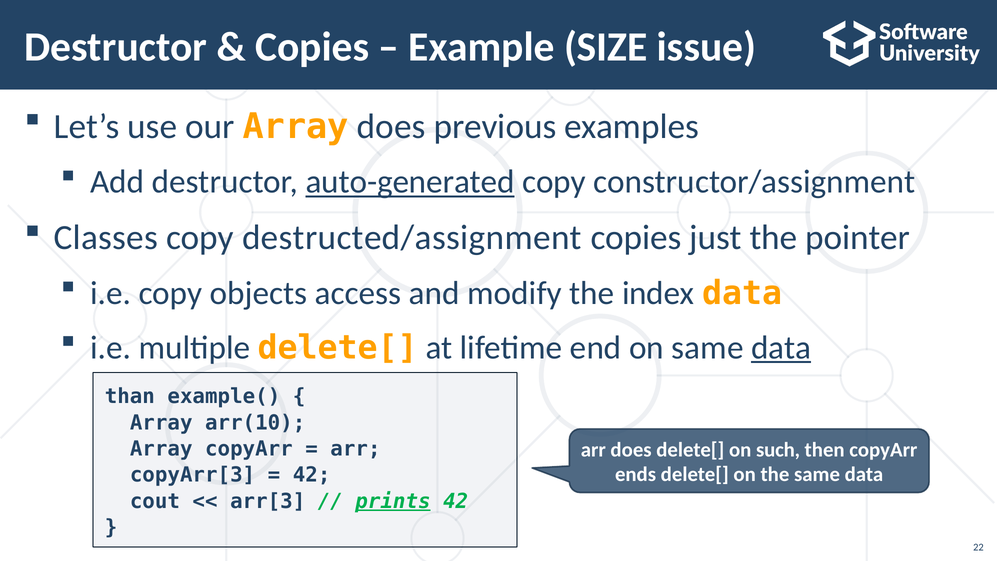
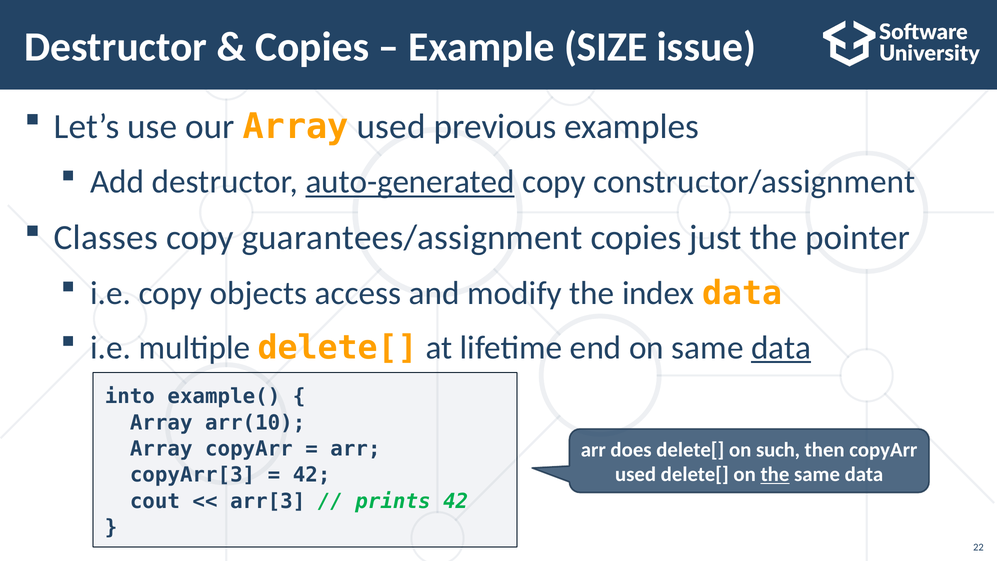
Array does: does -> used (391, 126)
destructed/assignment: destructed/assignment -> guarantees/assignment (412, 238)
than: than -> into (130, 396)
ends: ends -> used (636, 474)
the underline: none -> present (775, 474)
prints underline: present -> none (393, 501)
